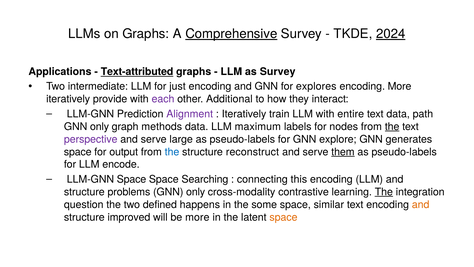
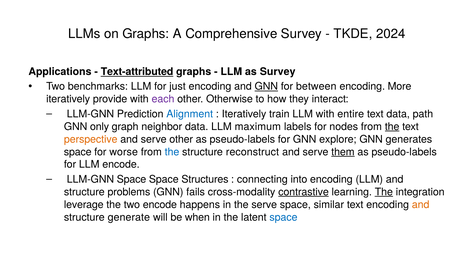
Comprehensive underline: present -> none (231, 34)
2024 underline: present -> none (391, 34)
intermediate: intermediate -> benchmarks (98, 86)
GNN underline: none -> present (266, 86)
explores: explores -> between (316, 86)
Additional: Additional -> Otherwise (229, 99)
Alignment colour: purple -> blue (190, 114)
methods: methods -> neighbor (162, 126)
perspective colour: purple -> orange (91, 139)
serve large: large -> other (181, 139)
output: output -> worse (124, 152)
Searching: Searching -> Structures (205, 179)
this: this -> into (299, 179)
only: only -> fails (196, 192)
contrastive underline: none -> present (304, 192)
question: question -> leverage (84, 204)
two defined: defined -> encode (160, 204)
the some: some -> serve (264, 204)
improved: improved -> generate (129, 217)
be more: more -> when (197, 217)
space colour: orange -> blue (283, 217)
